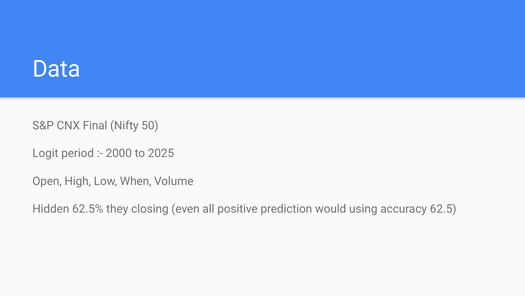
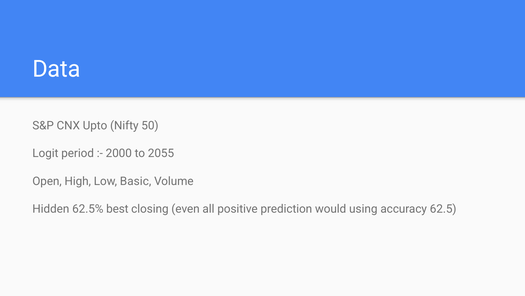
Final: Final -> Upto (95, 125)
2025: 2025 -> 2055 (161, 153)
When: When -> Basic (136, 181)
they: they -> best (117, 209)
